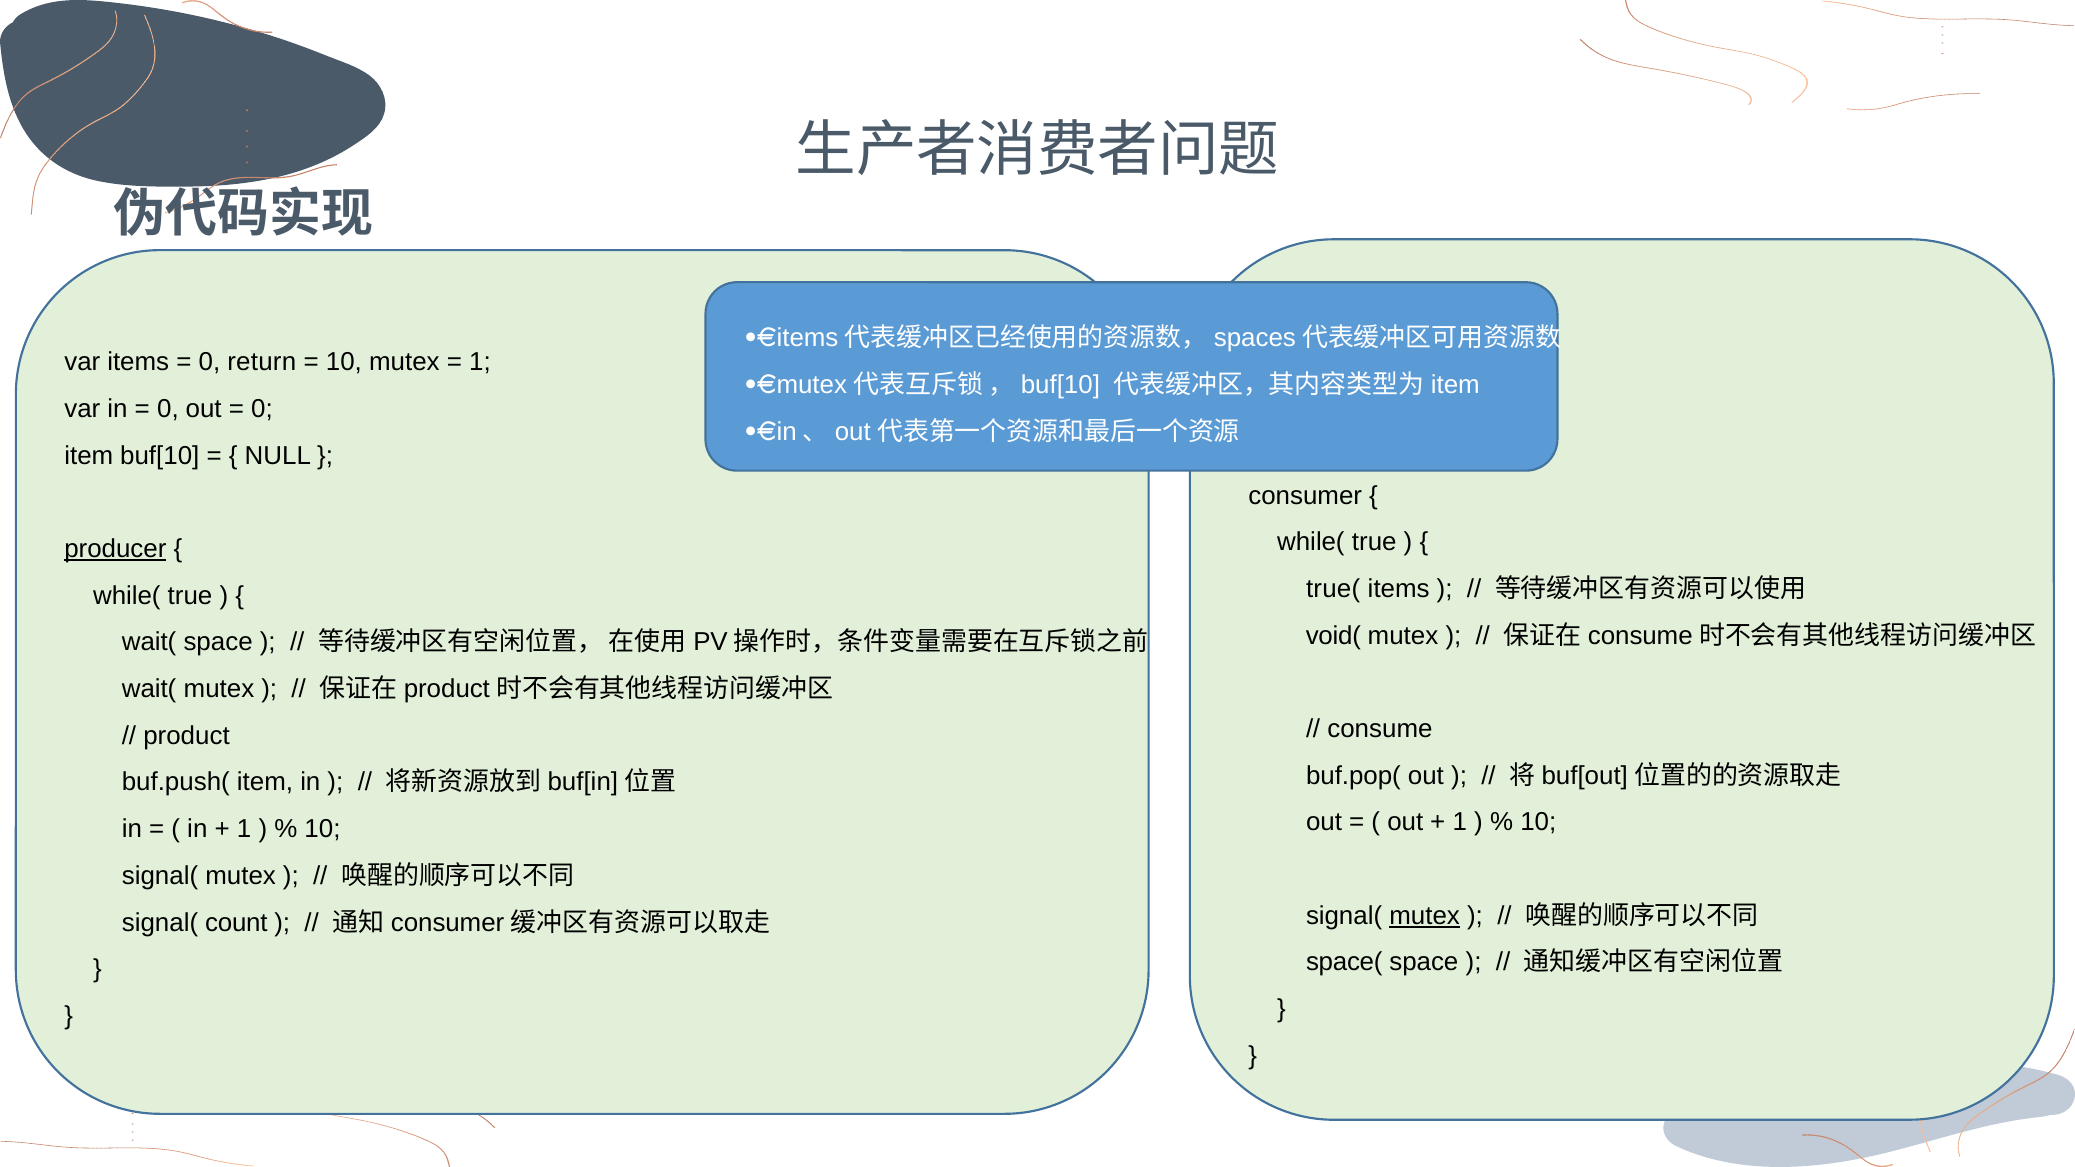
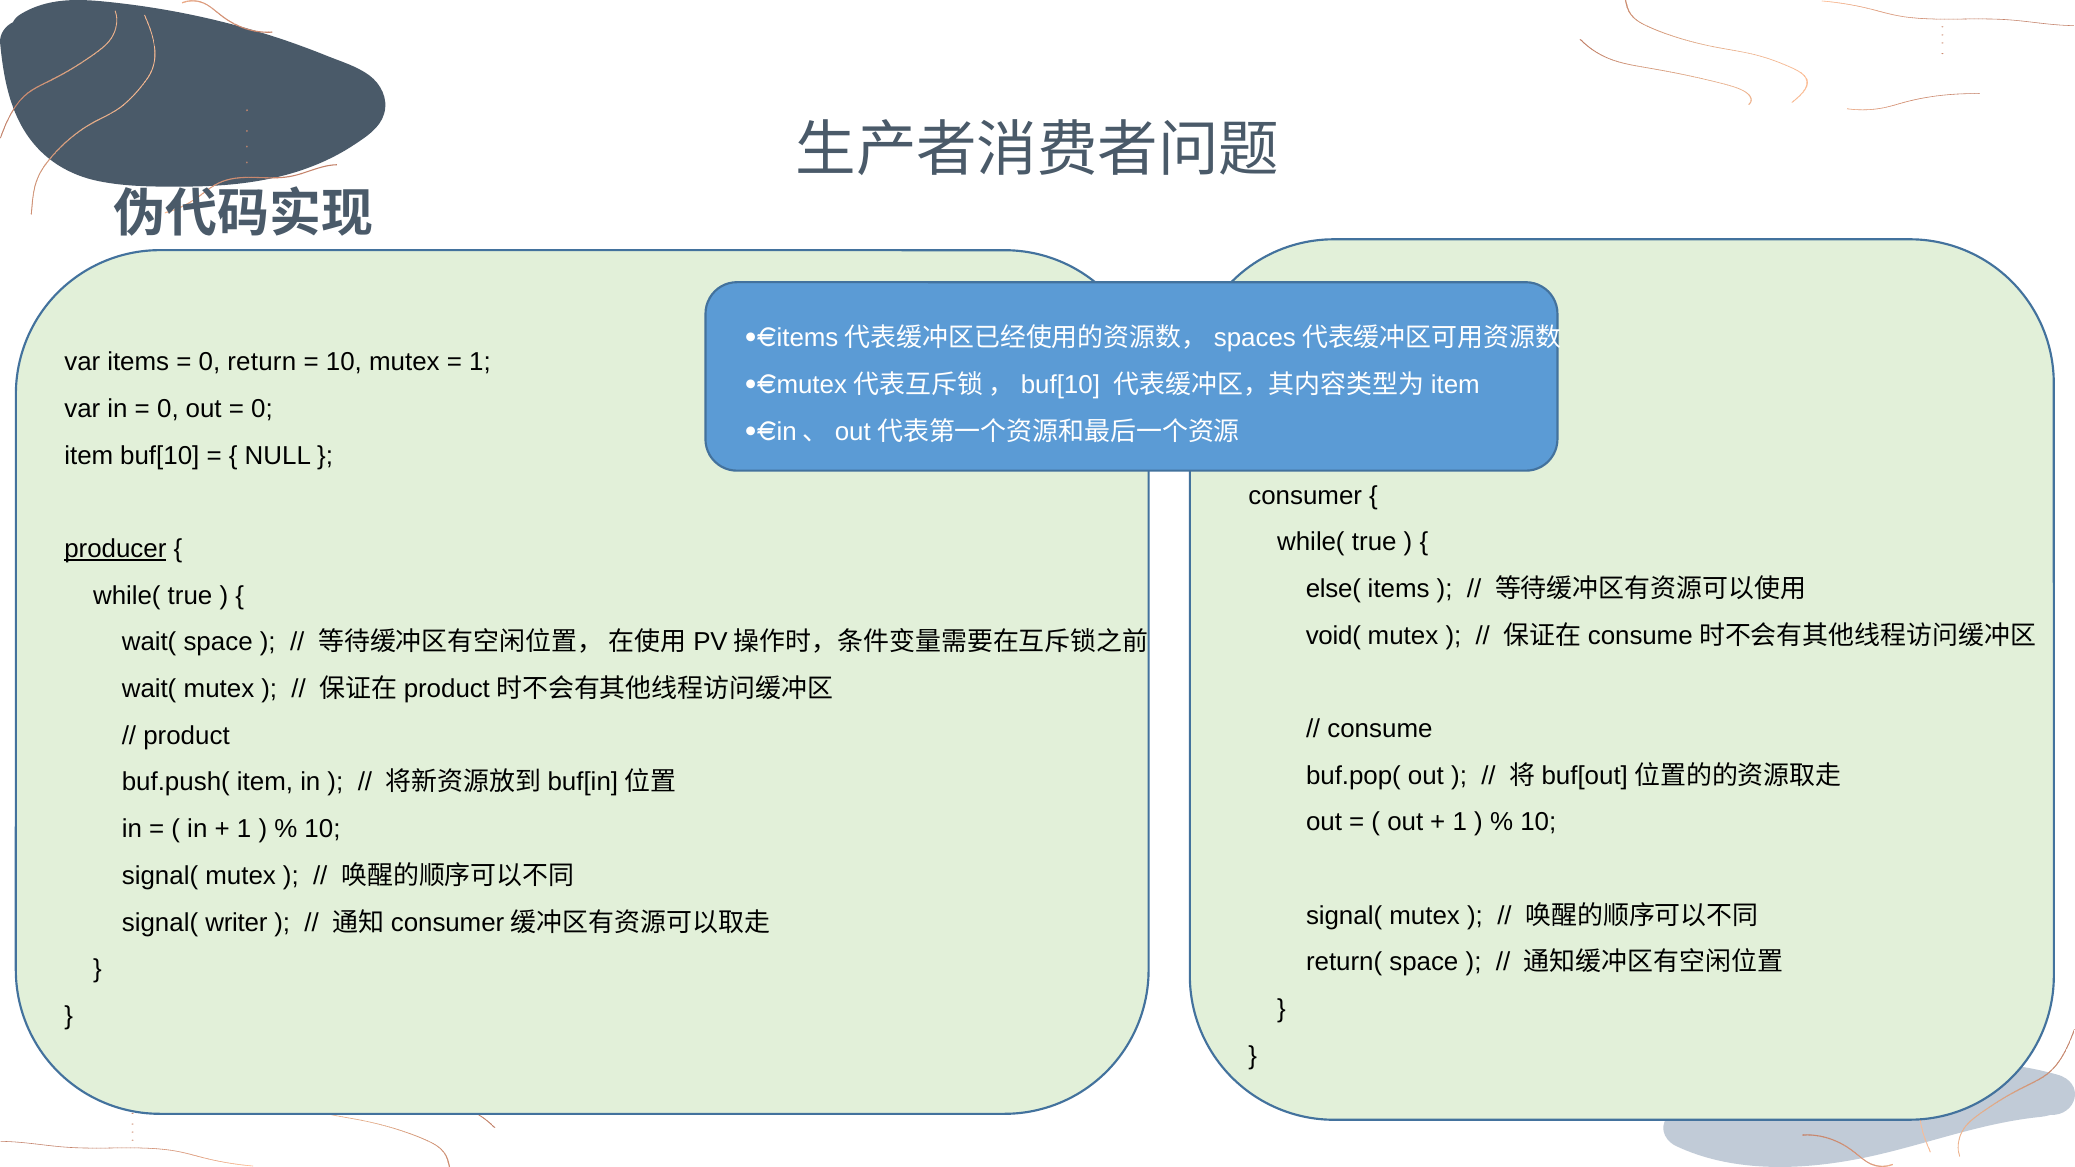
true(: true( -> else( (1333, 589)
mutex underline: present -> none (1425, 916)
count: count -> writer (236, 923)
space(: space( -> return( (1344, 963)
